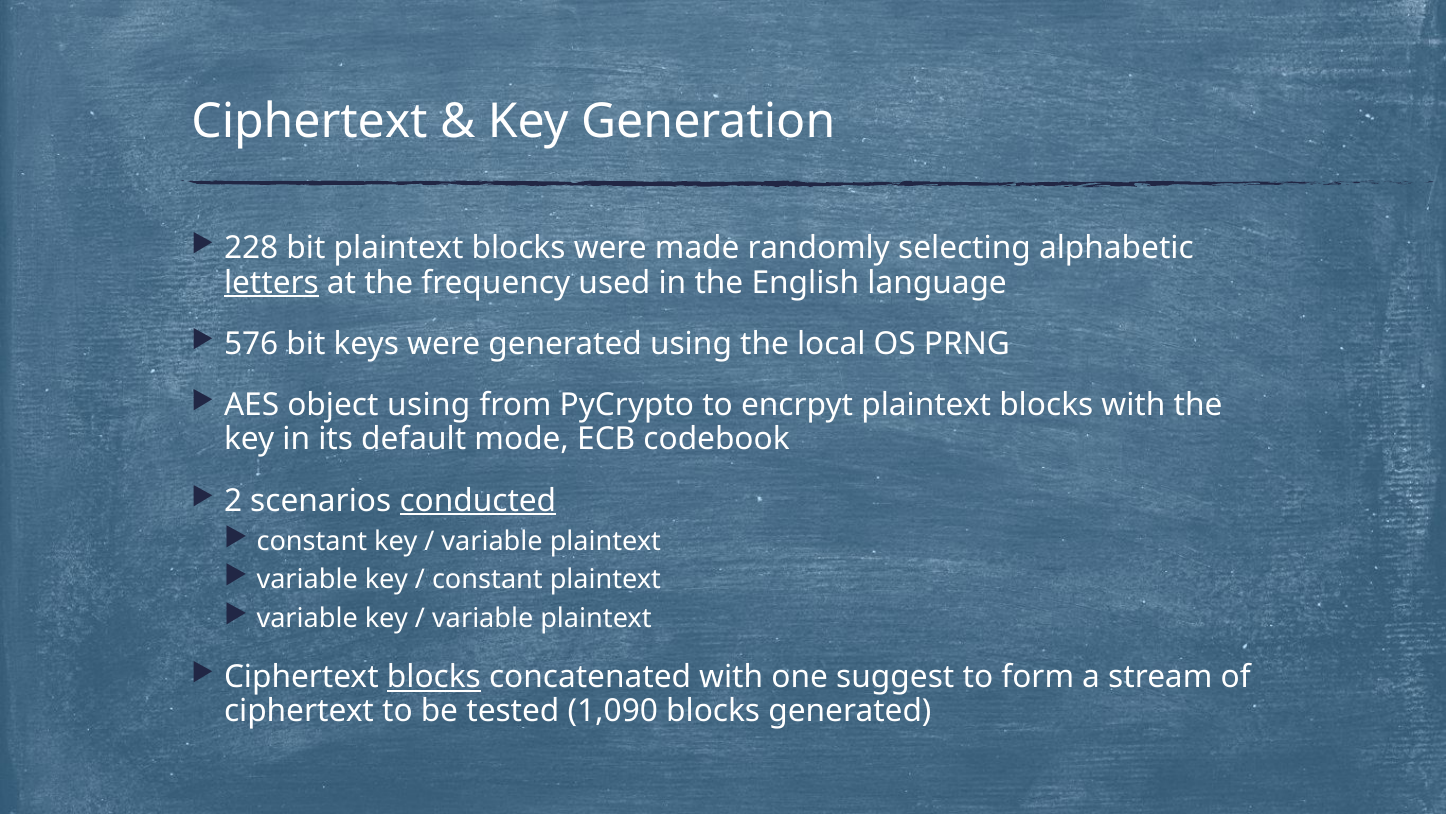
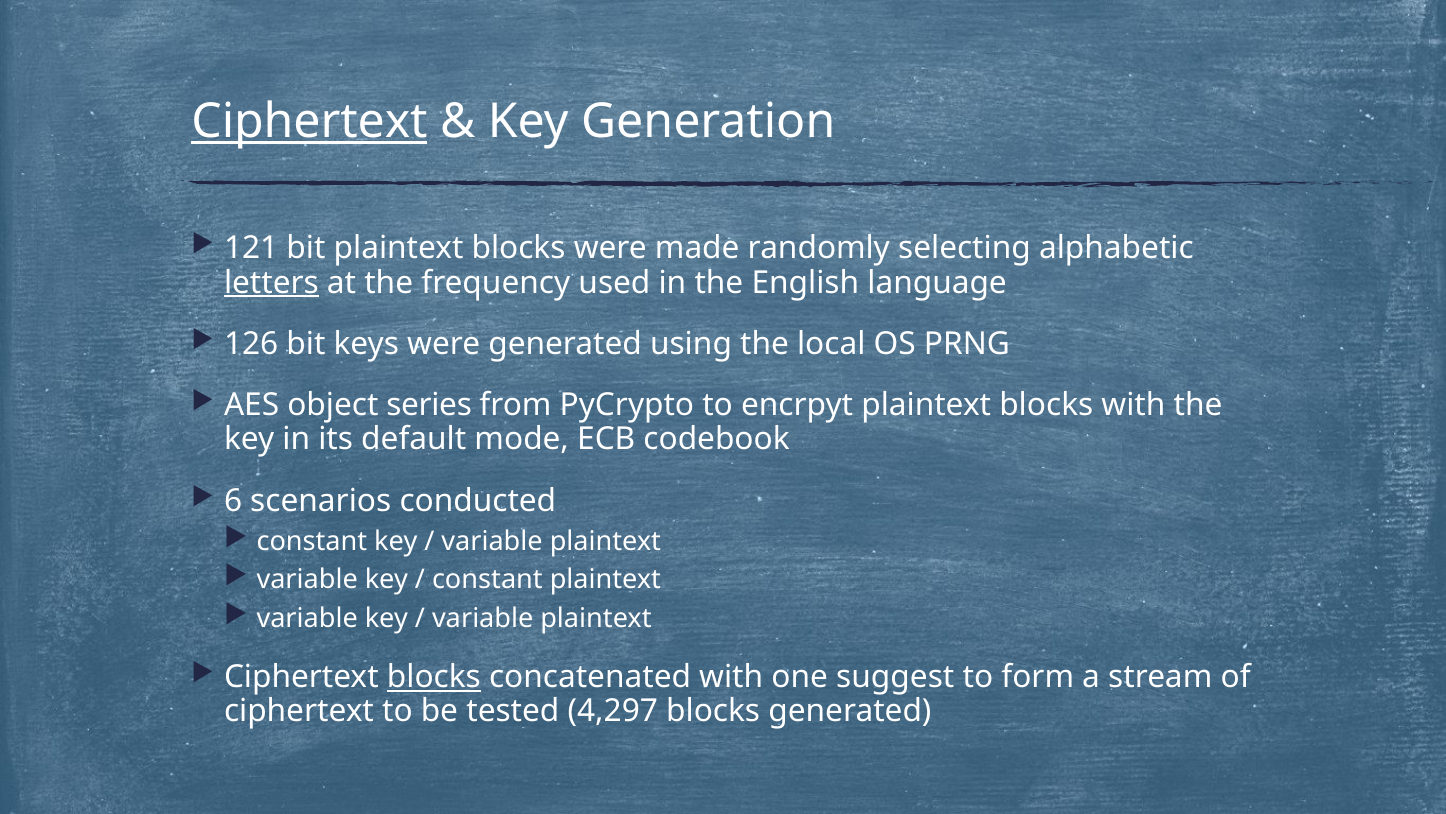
Ciphertext underline: none -> present (310, 122)
228: 228 -> 121 (251, 248)
576: 576 -> 126 (251, 344)
object using: using -> series (429, 405)
2: 2 -> 6 (233, 501)
conducted underline: present -> none (478, 501)
1,090: 1,090 -> 4,297 (613, 711)
